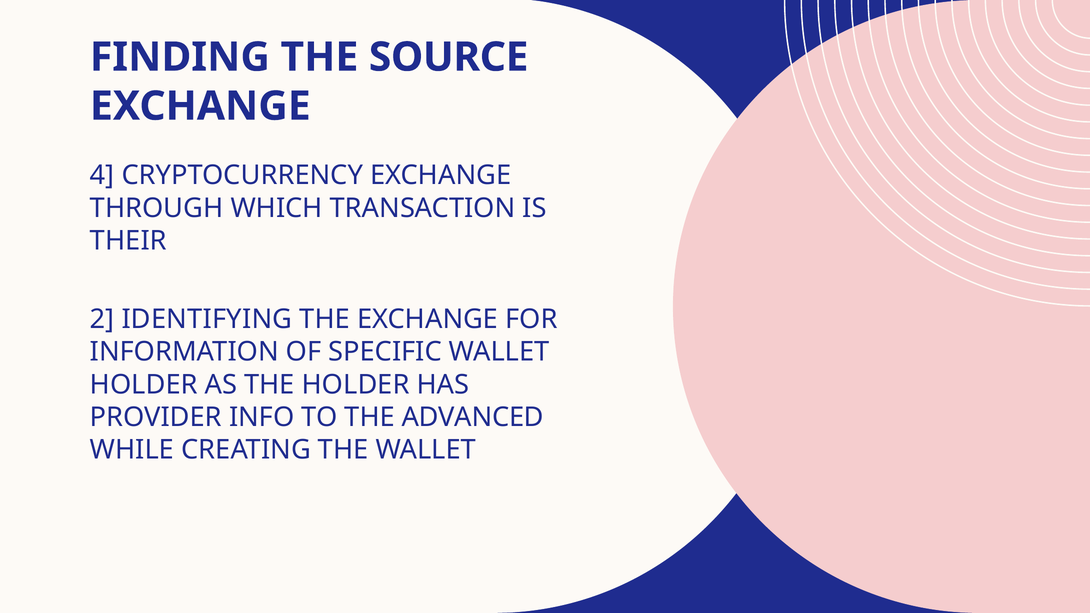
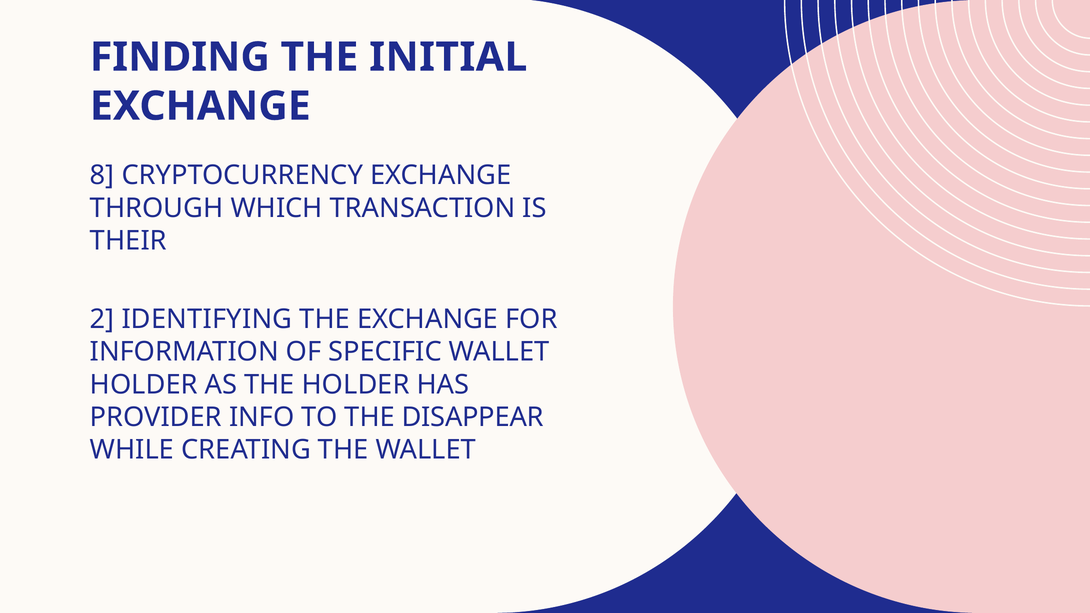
SOURCE: SOURCE -> INITIAL (448, 57)
4: 4 -> 8 (102, 175)
ADVANCED: ADVANCED -> DISAPPEAR (473, 417)
